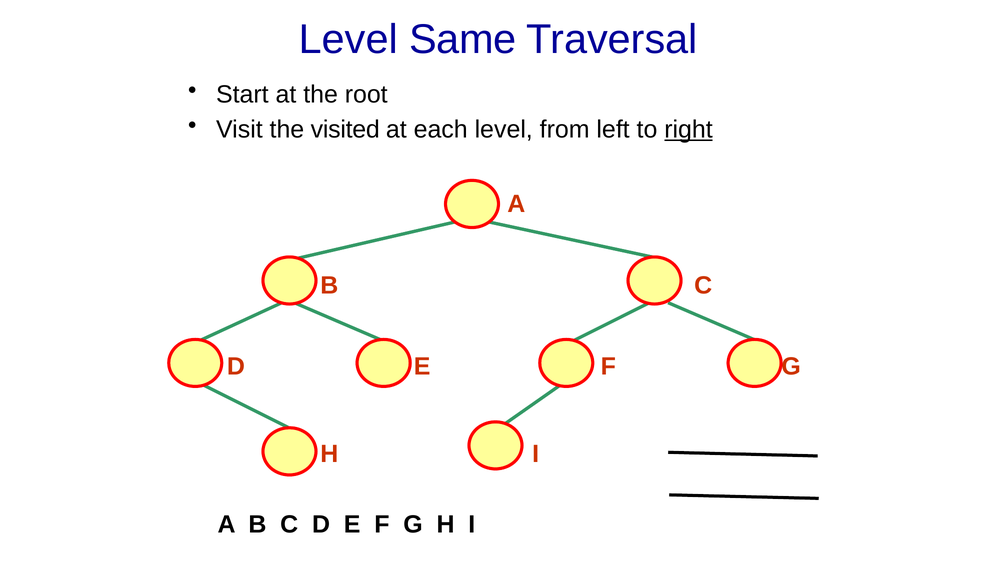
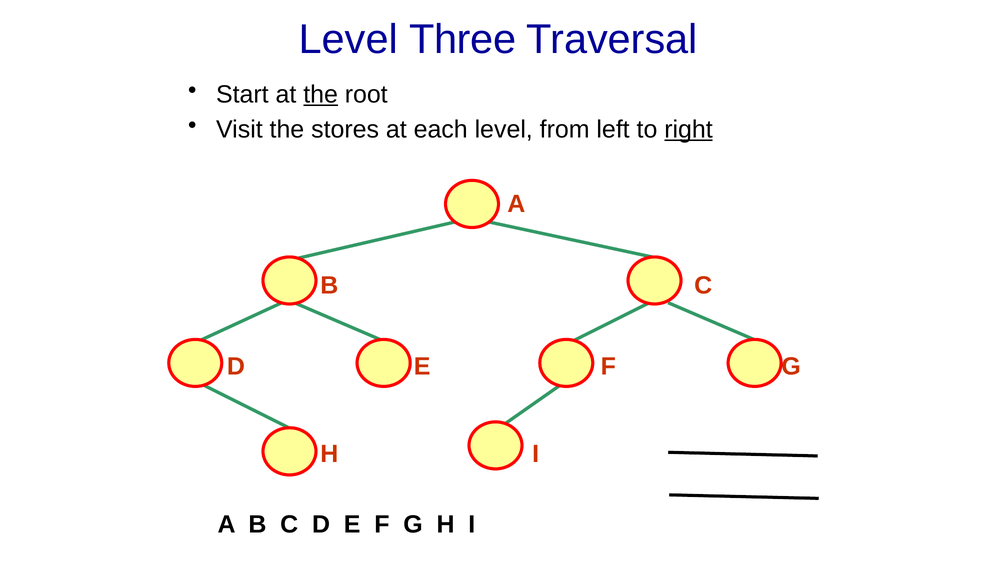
Same: Same -> Three (463, 40)
the underline: none -> present (321, 95)
visited: visited -> stores (345, 130)
